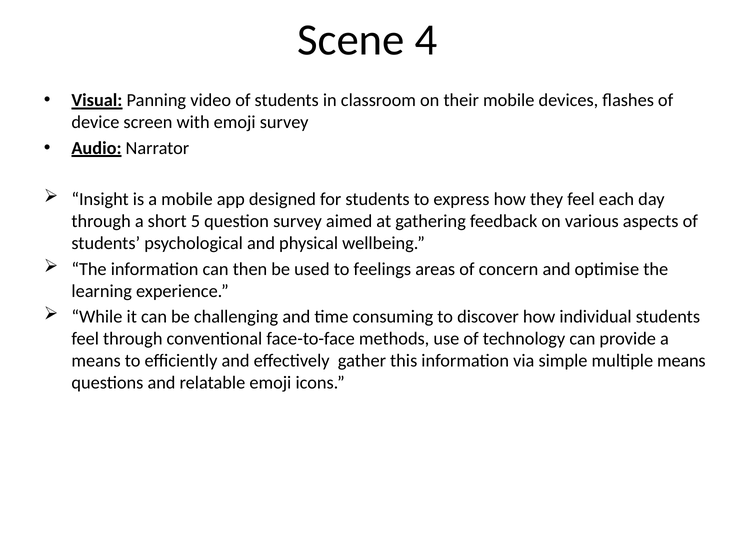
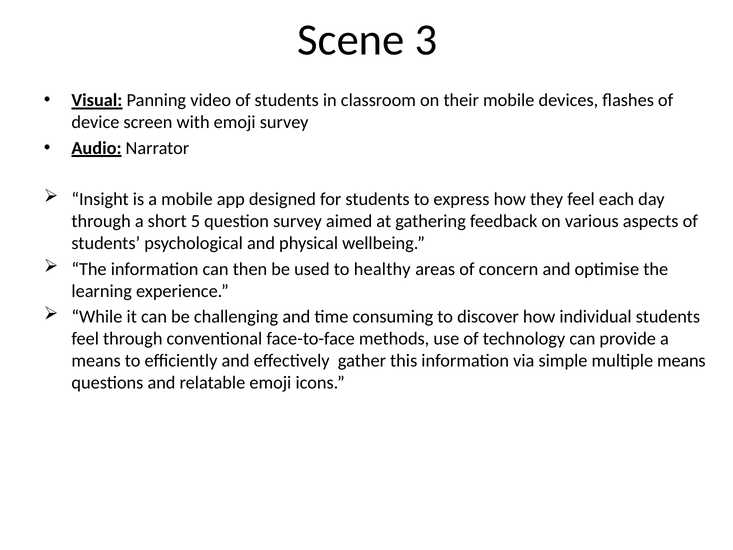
4: 4 -> 3 (426, 40)
feelings: feelings -> healthy (382, 269)
